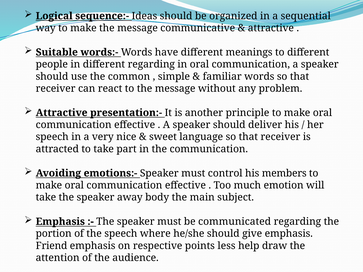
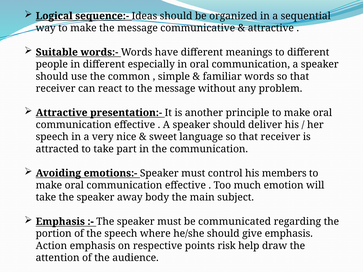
different regarding: regarding -> especially (151, 64)
Friend: Friend -> Action (51, 246)
less: less -> risk (227, 246)
